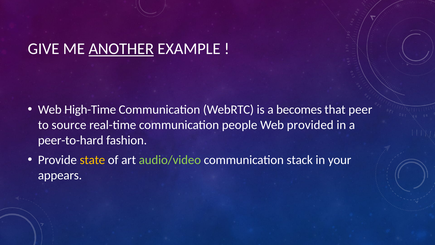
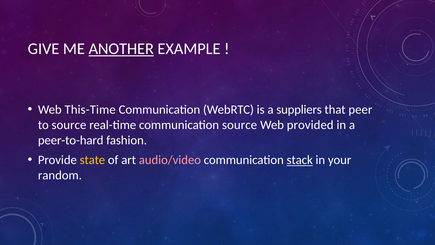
High-Time: High-Time -> This-Time (90, 110)
becomes: becomes -> suppliers (299, 110)
communication people: people -> source (240, 125)
audio/video colour: light green -> pink (170, 160)
stack underline: none -> present (300, 160)
appears: appears -> random (60, 175)
